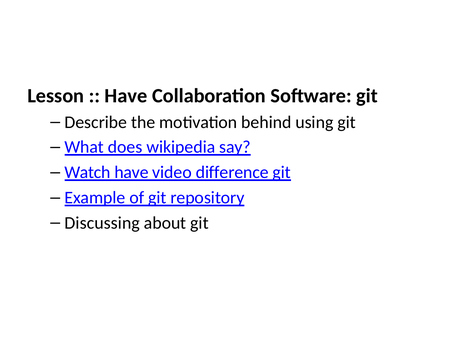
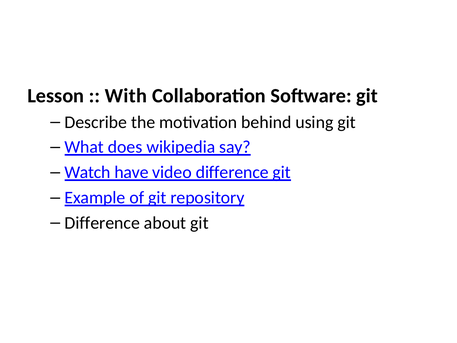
Have: Have -> With (126, 96)
Discussing: Discussing -> Difference (102, 223)
